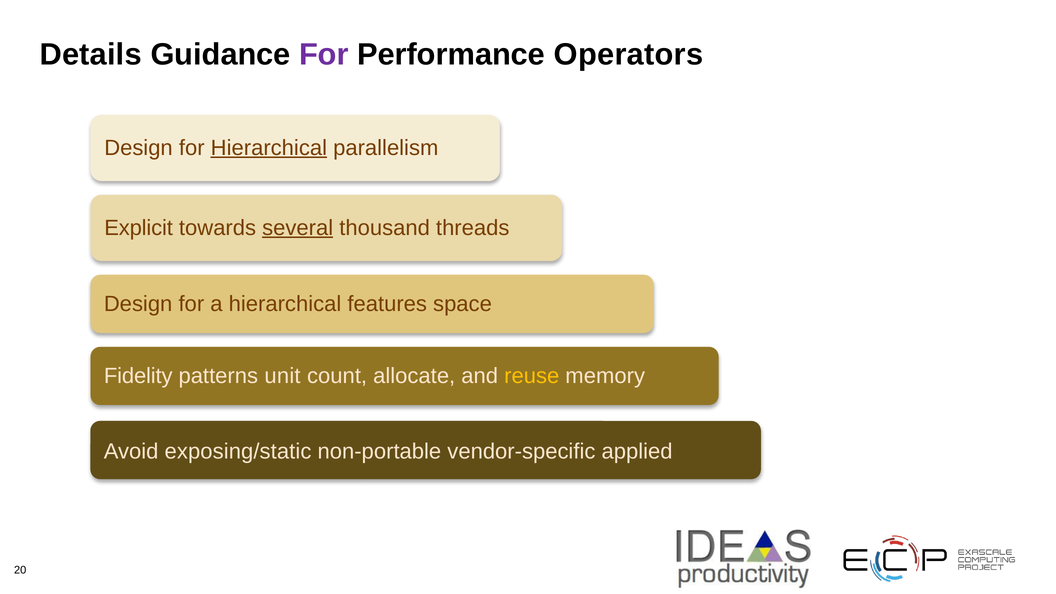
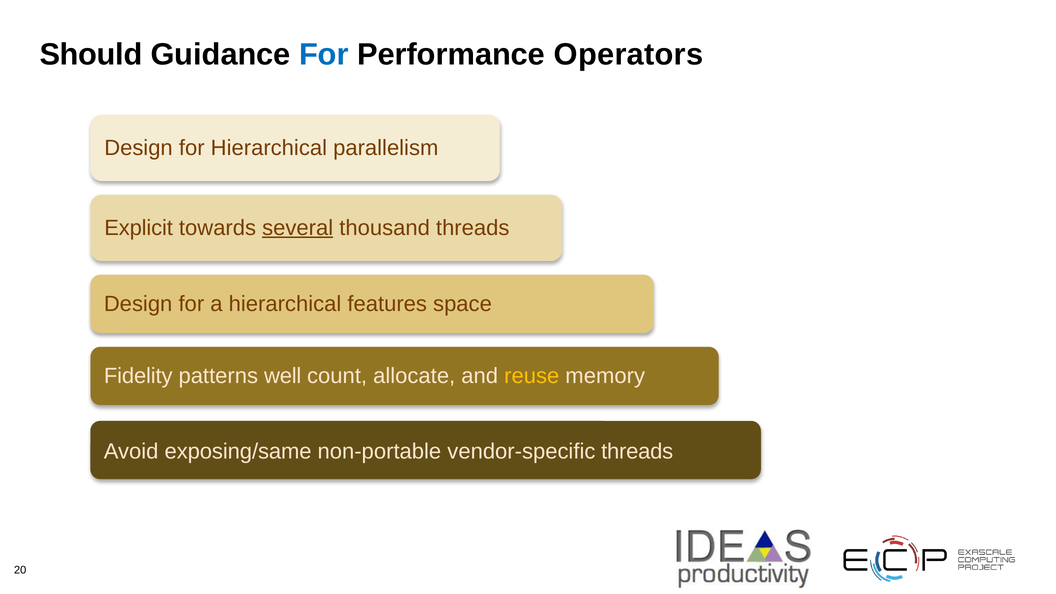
Details: Details -> Should (91, 55)
For colour: purple -> blue (324, 55)
Hierarchical underline: present -> none (269, 148)
unit: unit -> well (283, 376)
exposing/static: exposing/static -> exposing/same (238, 452)
vendor-specific applied: applied -> threads (637, 452)
